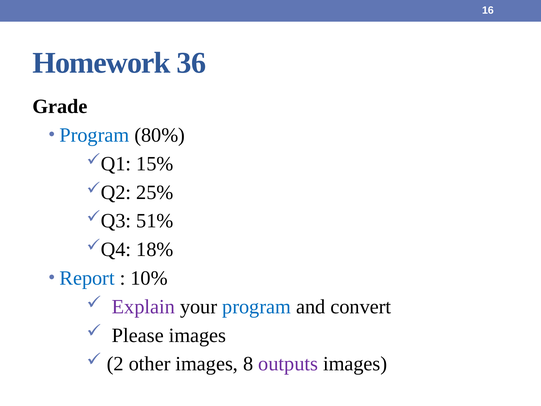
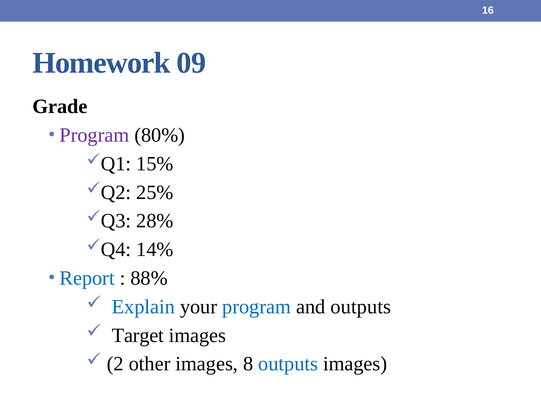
36: 36 -> 09 (191, 63)
Program colour: blue -> purple (94, 135)
51%: 51% -> 28% (155, 221)
18%: 18% -> 14% (155, 249)
10%: 10% -> 88% (149, 278)
Explain colour: purple -> blue (143, 307)
and convert: convert -> outputs (361, 307)
Please: Please -> Target (138, 335)
outputs colour: purple -> blue (288, 364)
